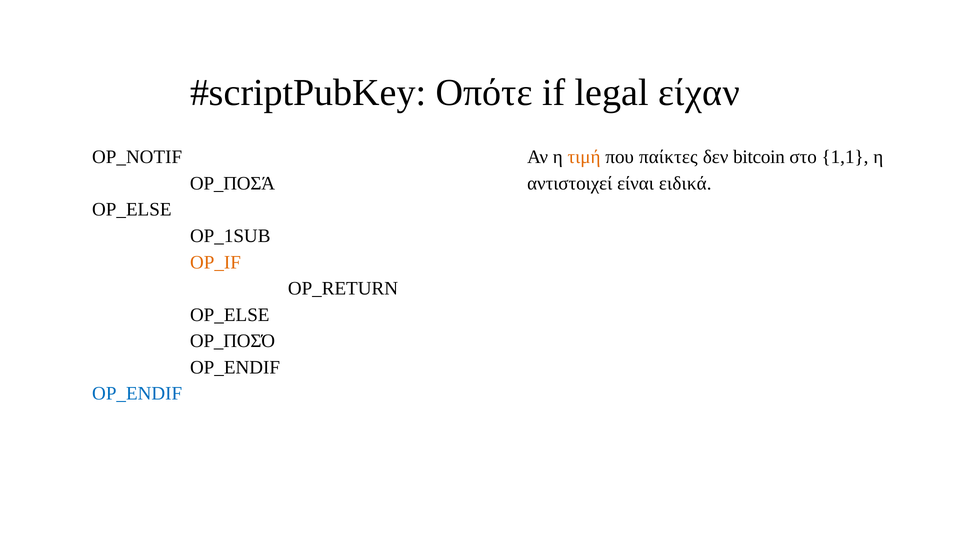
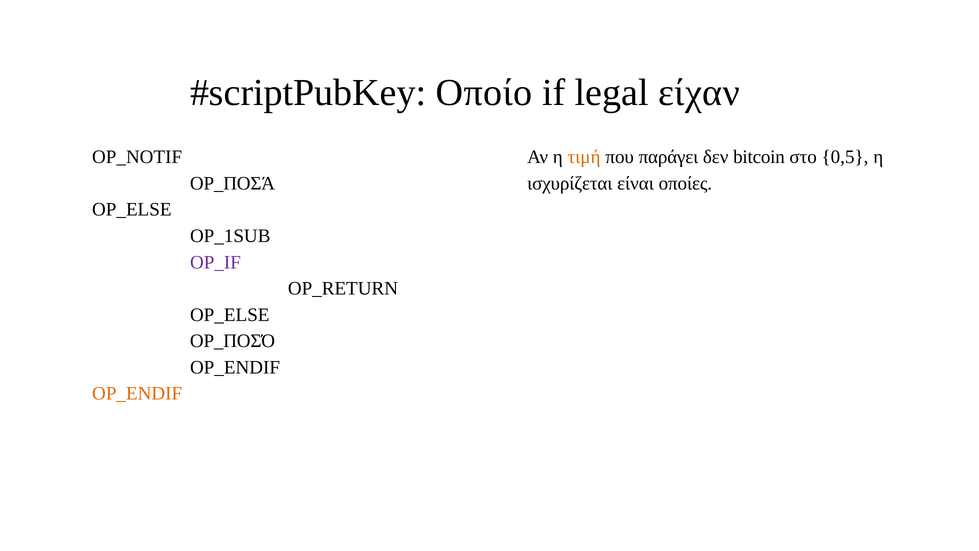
Οπότε: Οπότε -> Οποίο (484, 93)
παίκτες: παίκτες -> παράγει (668, 157)
1,1: 1,1 -> 0,5 (845, 157)
αντιστοιχεί: αντιστοιχεί -> ισχυρίζεται (570, 183)
ειδικά: ειδικά -> οποίες (685, 183)
OP_IF colour: orange -> purple (215, 262)
OP_ENDIF colour: blue -> orange (137, 393)
